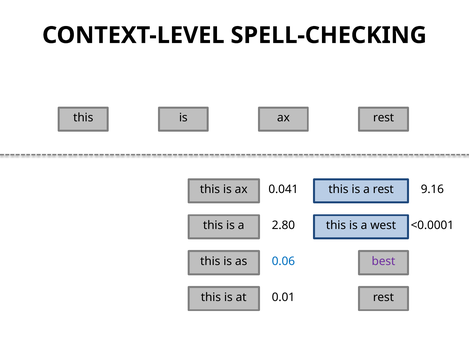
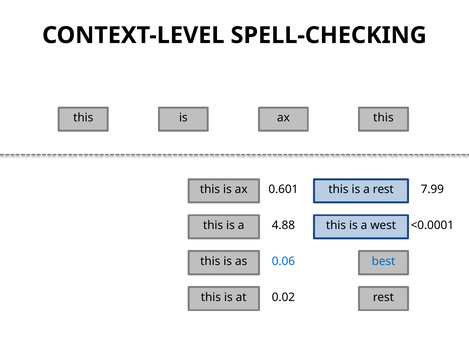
ax rest: rest -> this (383, 118)
0.041: 0.041 -> 0.601 (283, 189)
9.16: 9.16 -> 7.99 (432, 189)
2.80: 2.80 -> 4.88 (283, 225)
best colour: purple -> blue (383, 261)
0.01: 0.01 -> 0.02 (283, 297)
